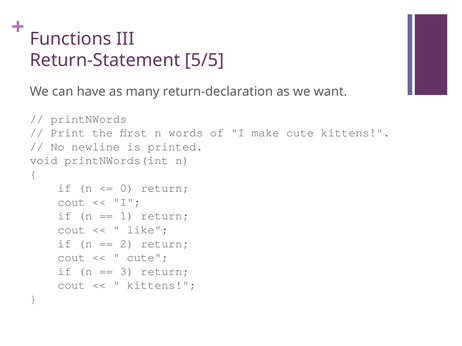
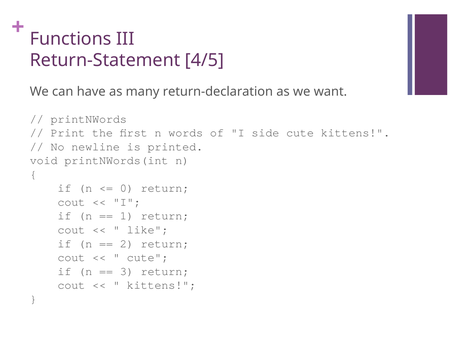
5/5: 5/5 -> 4/5 (204, 60)
make: make -> side (265, 133)
